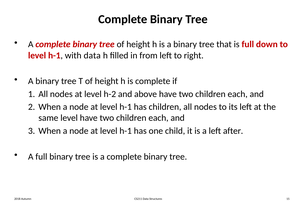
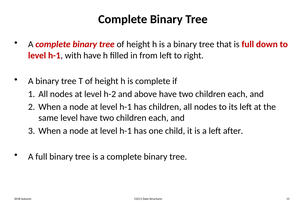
with data: data -> have (92, 55)
